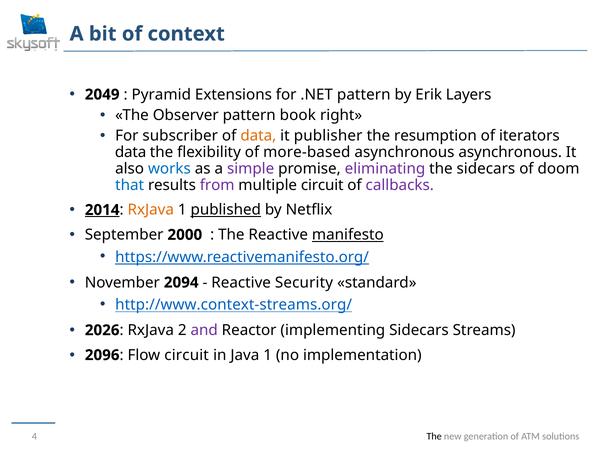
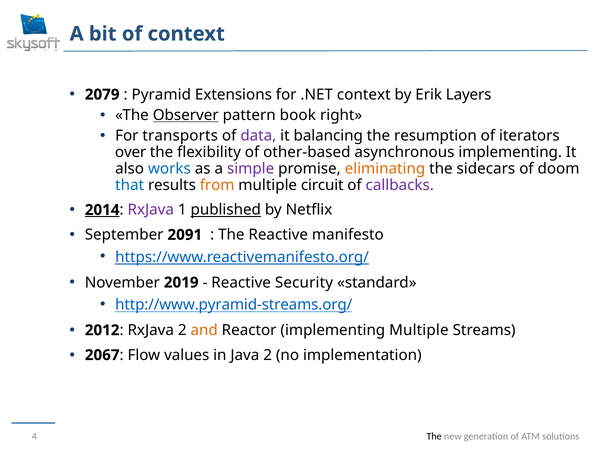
2049: 2049 -> 2079 (102, 95)
.NET pattern: pattern -> context (364, 95)
Observer underline: none -> present (186, 115)
subscriber: subscriber -> transports (180, 136)
data colour: orange -> purple (258, 136)
publisher: publisher -> balancing (328, 136)
data: data -> over (131, 152)
more-based: more-based -> other-based (307, 152)
asynchronous asynchronous: asynchronous -> implementing (510, 152)
eliminating colour: purple -> orange (385, 169)
from colour: purple -> orange (217, 185)
RxJava colour: orange -> purple (151, 210)
2000: 2000 -> 2091 (185, 235)
manifesto underline: present -> none (348, 235)
2094: 2094 -> 2019 (181, 283)
http://www.context-streams.org/: http://www.context-streams.org/ -> http://www.pyramid-streams.org/ (234, 305)
2026: 2026 -> 2012 (102, 330)
and colour: purple -> orange (204, 330)
implementing Sidecars: Sidecars -> Multiple (419, 330)
2096: 2096 -> 2067 (102, 355)
Flow circuit: circuit -> values (187, 355)
Java 1: 1 -> 2 (268, 355)
